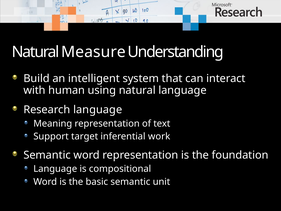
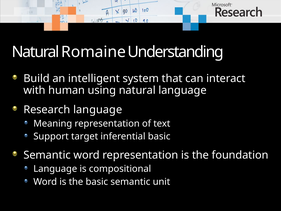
Measure: Measure -> Romaine (94, 52)
inferential work: work -> basic (159, 136)
